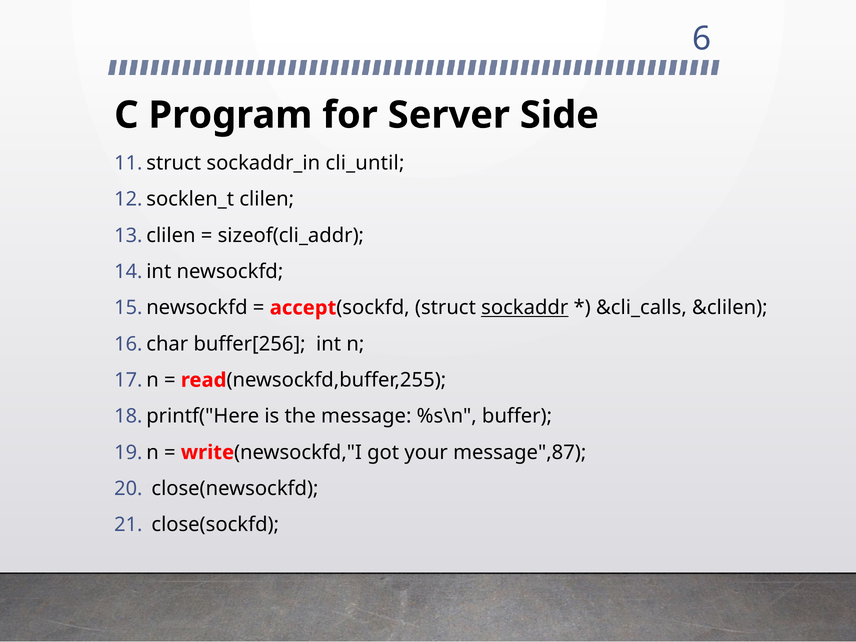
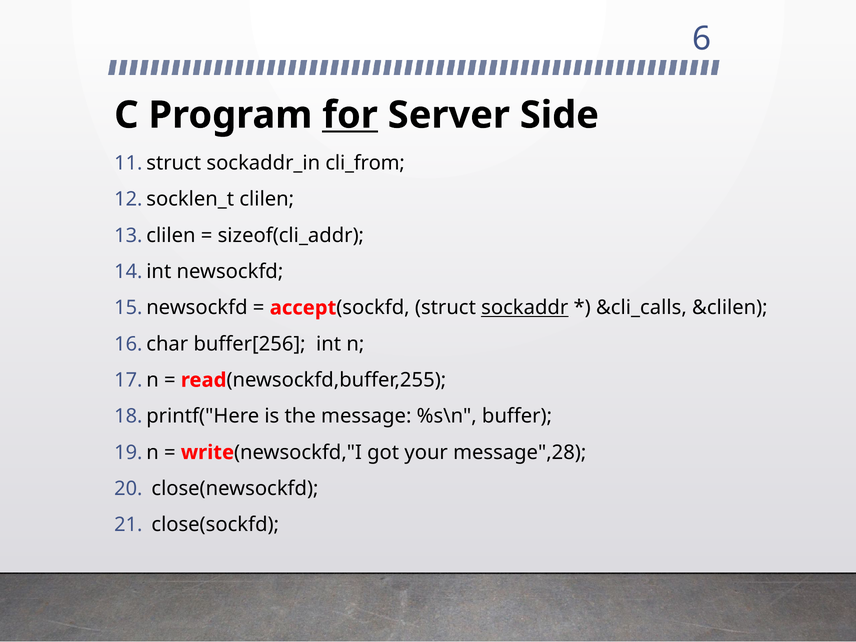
for underline: none -> present (350, 115)
cli_until: cli_until -> cli_from (365, 163)
message",87: message",87 -> message",28 (520, 452)
